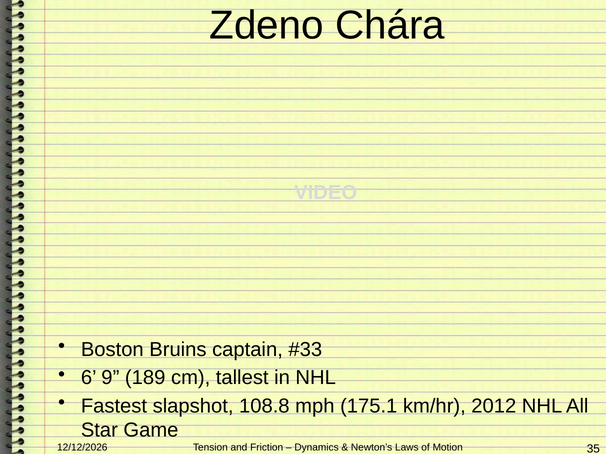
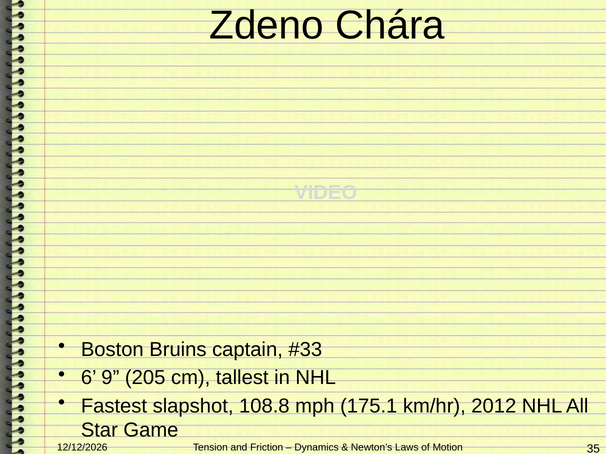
189: 189 -> 205 (145, 378)
